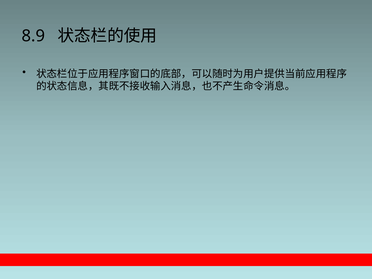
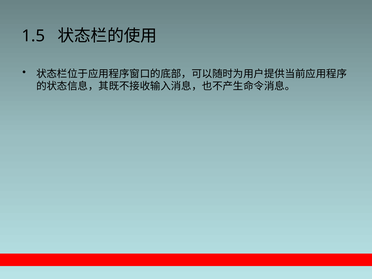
8.9: 8.9 -> 1.5 (33, 36)
